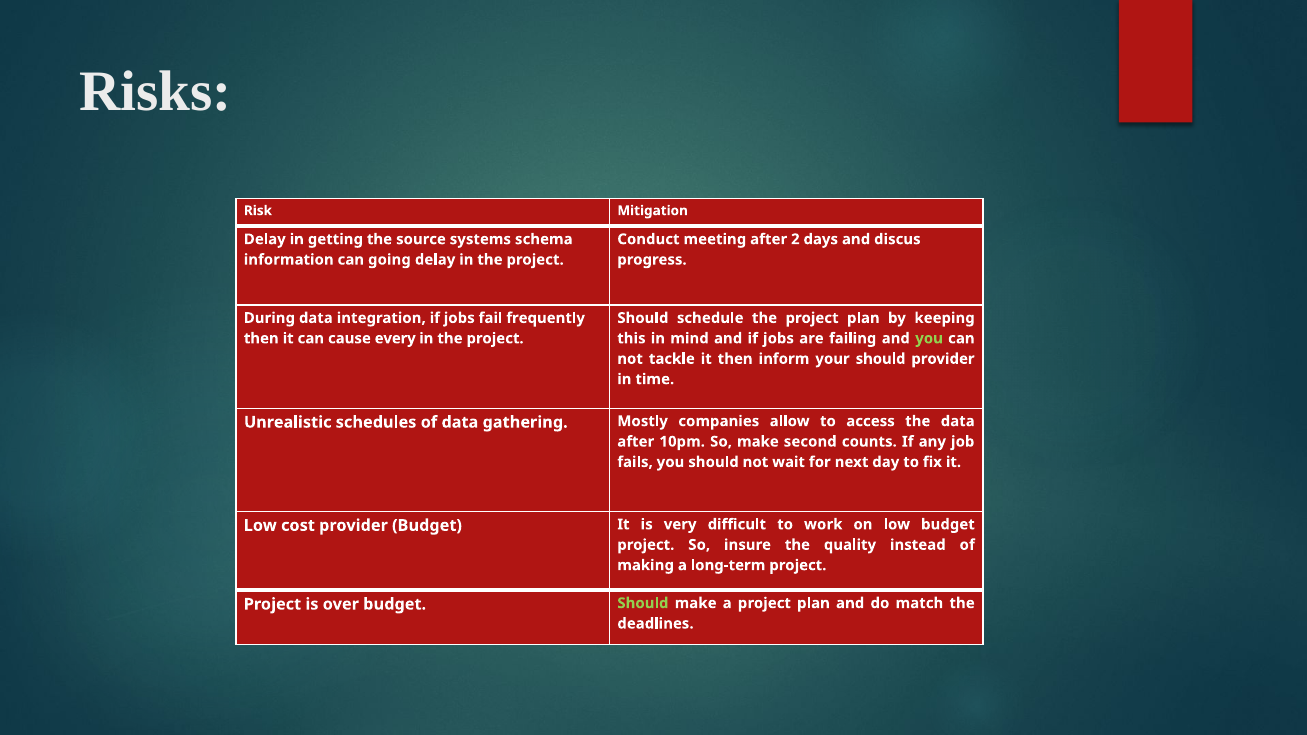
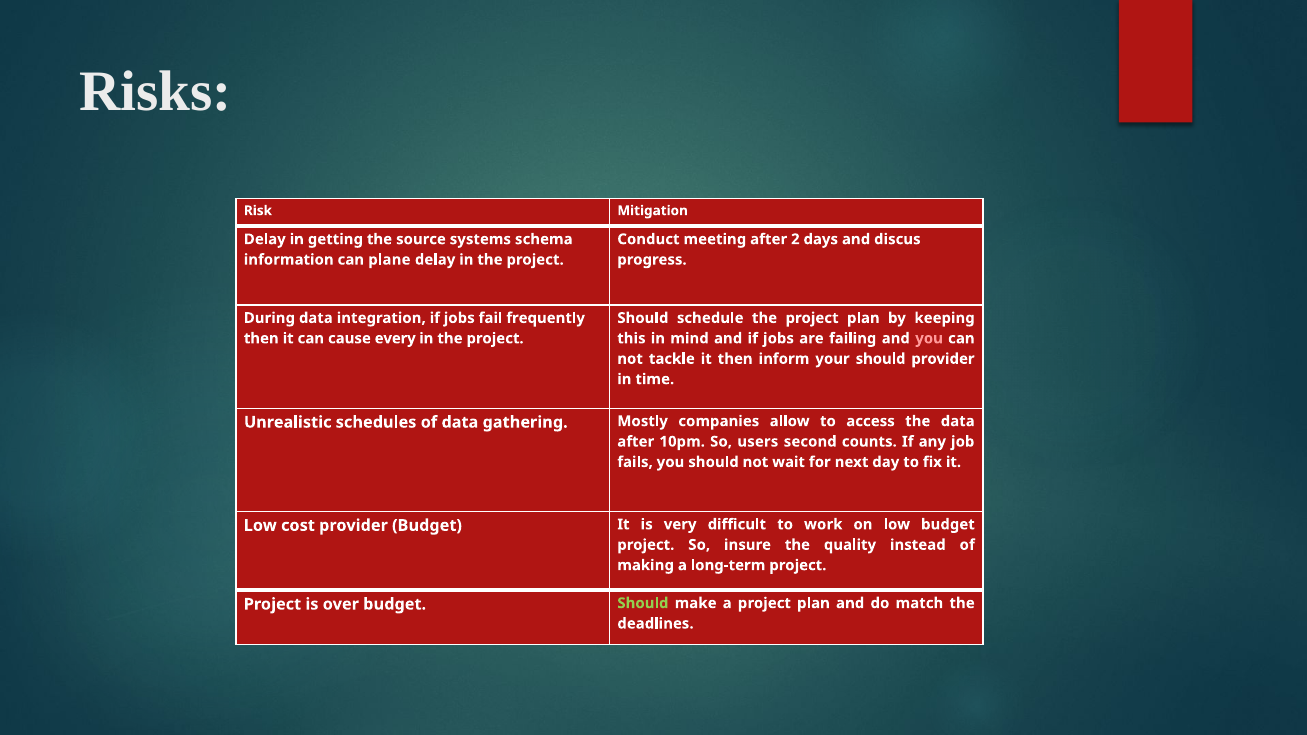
going: going -> plane (389, 260)
you colour: light green -> pink (929, 338)
So make: make -> users (758, 442)
